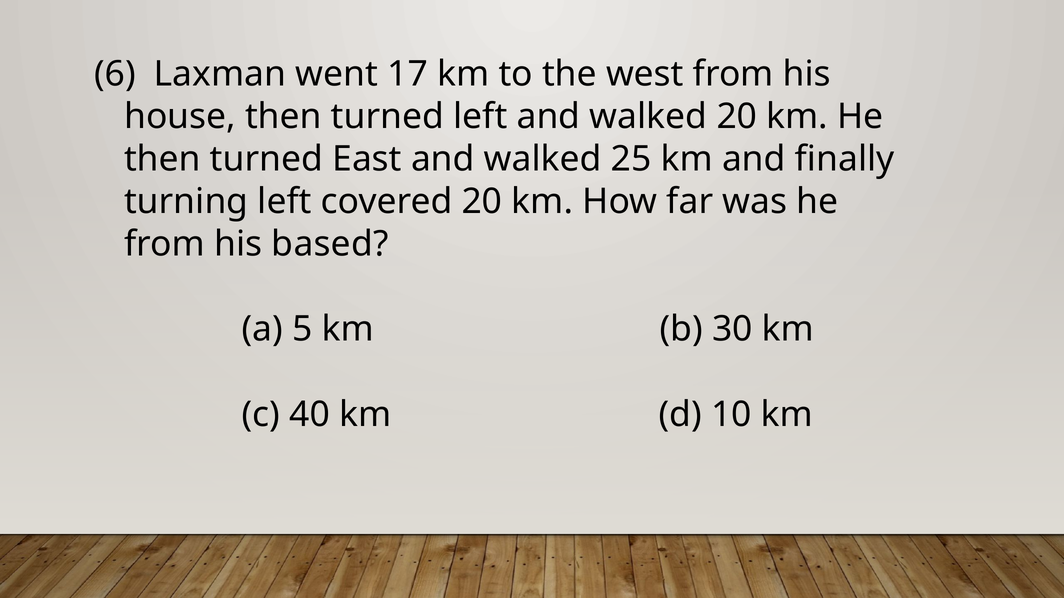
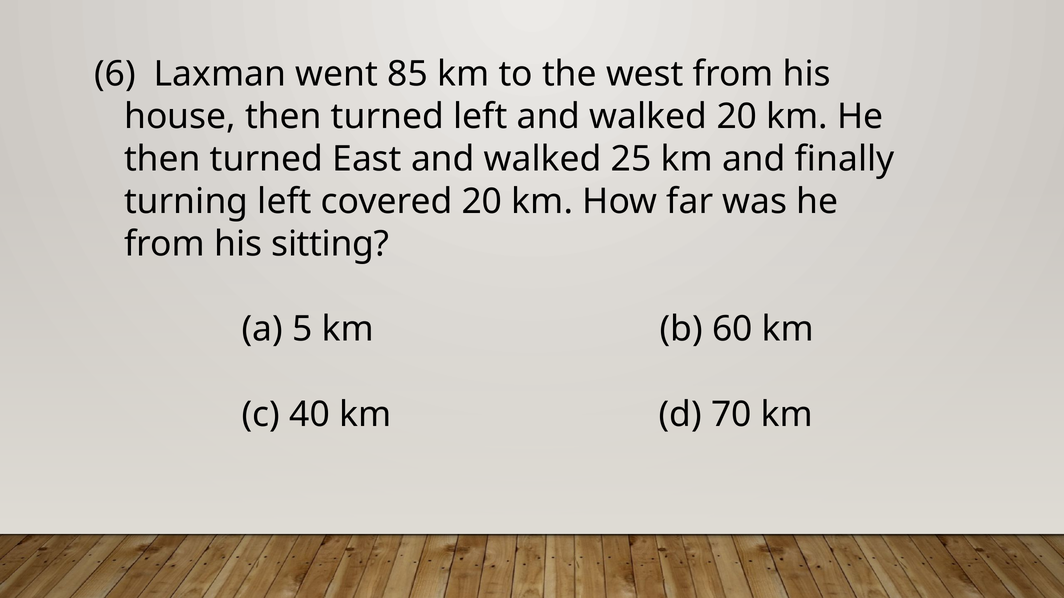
17: 17 -> 85 (408, 74)
based: based -> sitting (330, 244)
30: 30 -> 60 (732, 330)
10: 10 -> 70 (731, 415)
